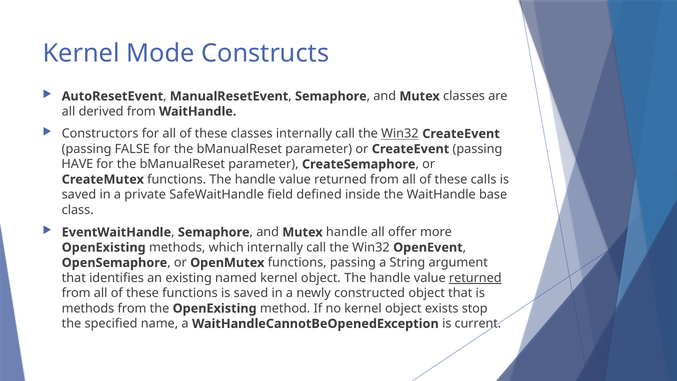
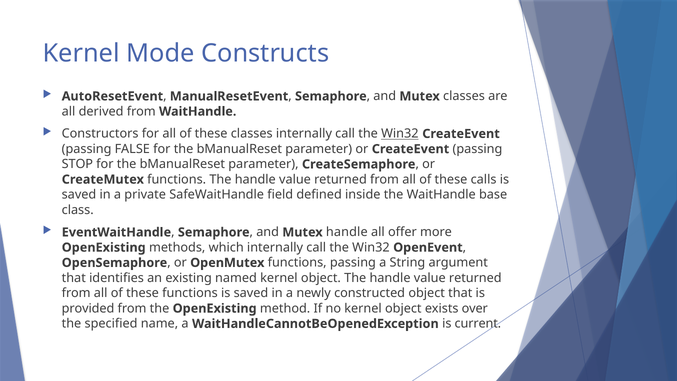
HAVE: HAVE -> STOP (77, 164)
returned underline: present -> none (475, 278)
methods: methods -> provided (88, 308)
stop: stop -> over (475, 308)
